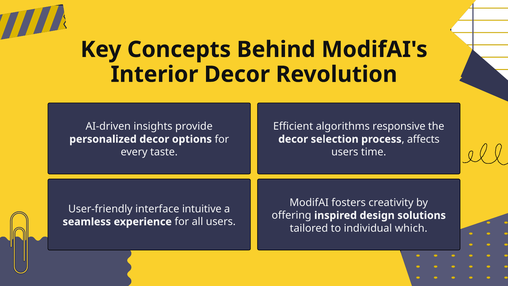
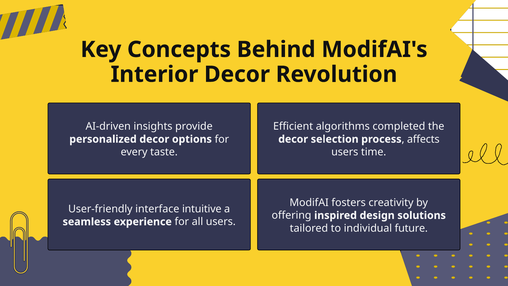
responsive: responsive -> completed (399, 126)
which: which -> future (411, 228)
